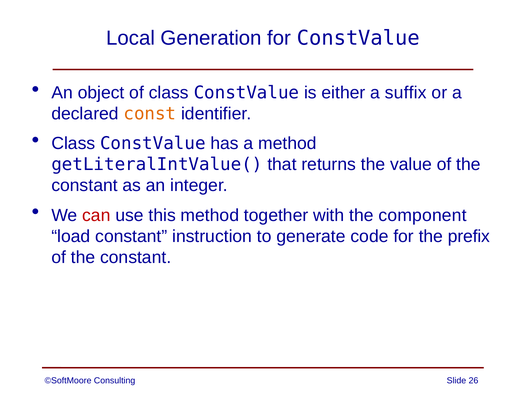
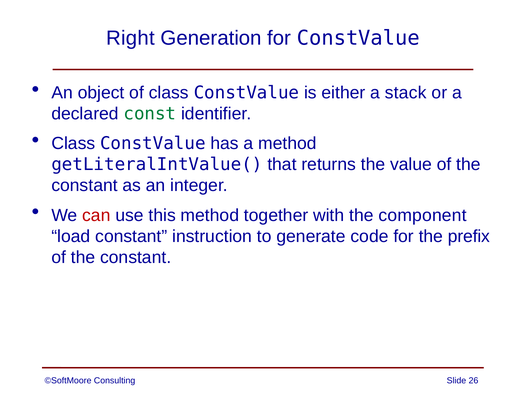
Local: Local -> Right (131, 38)
suffix: suffix -> stack (406, 93)
const colour: orange -> green (150, 114)
